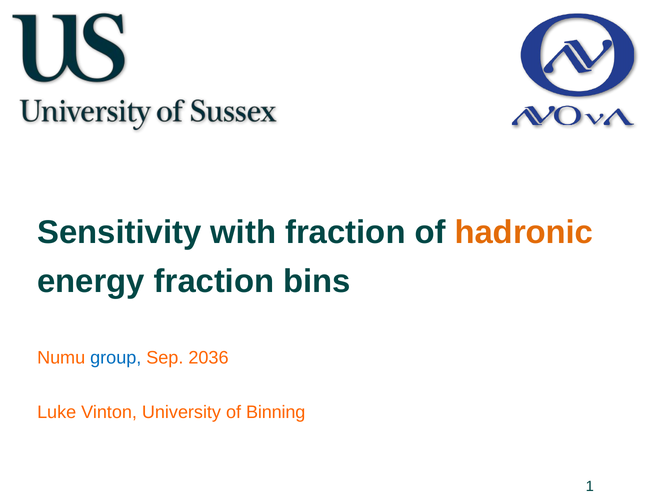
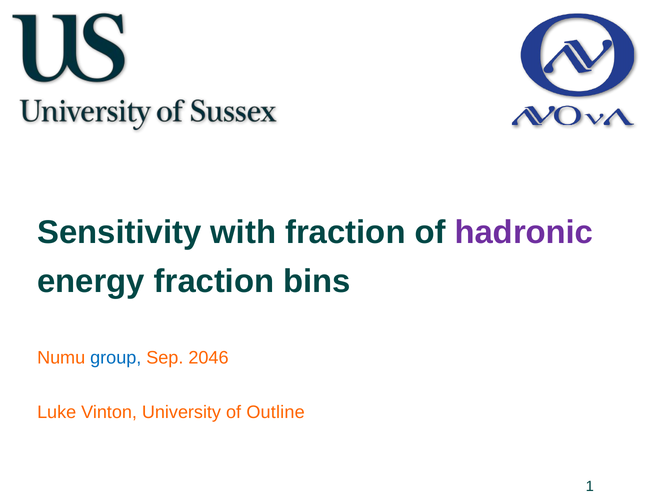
hadronic colour: orange -> purple (524, 232)
2036: 2036 -> 2046 (208, 358)
Binning: Binning -> Outline (276, 412)
